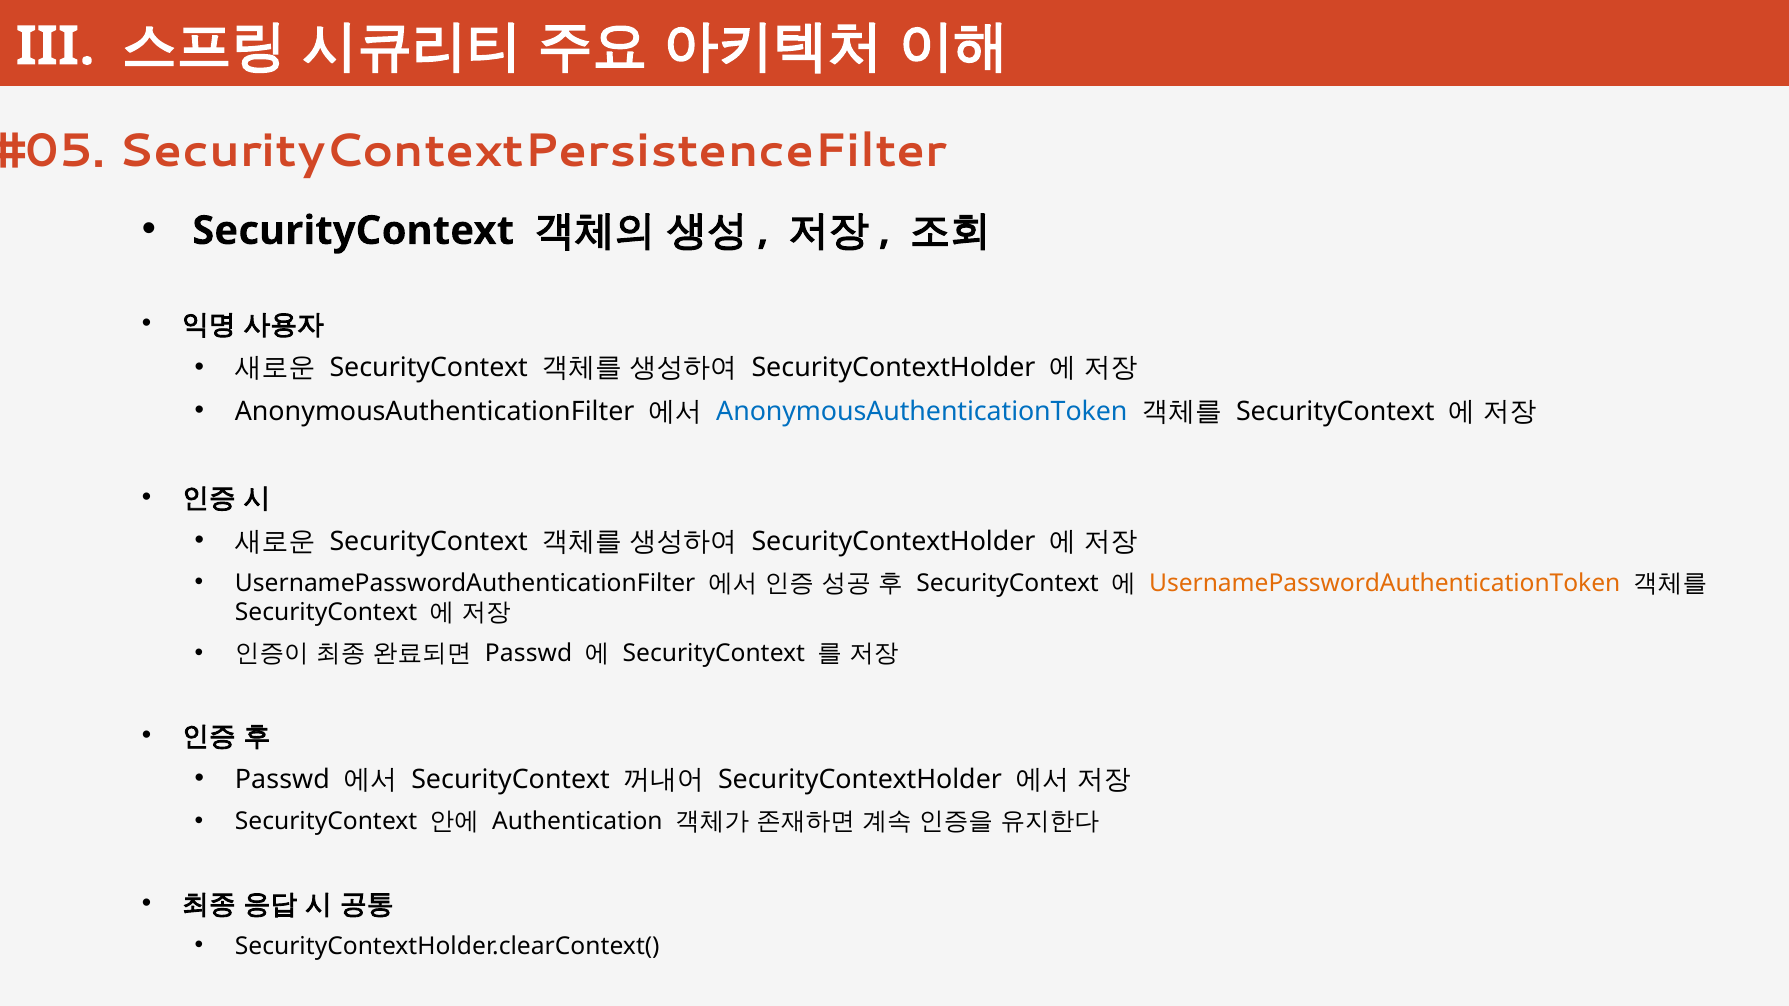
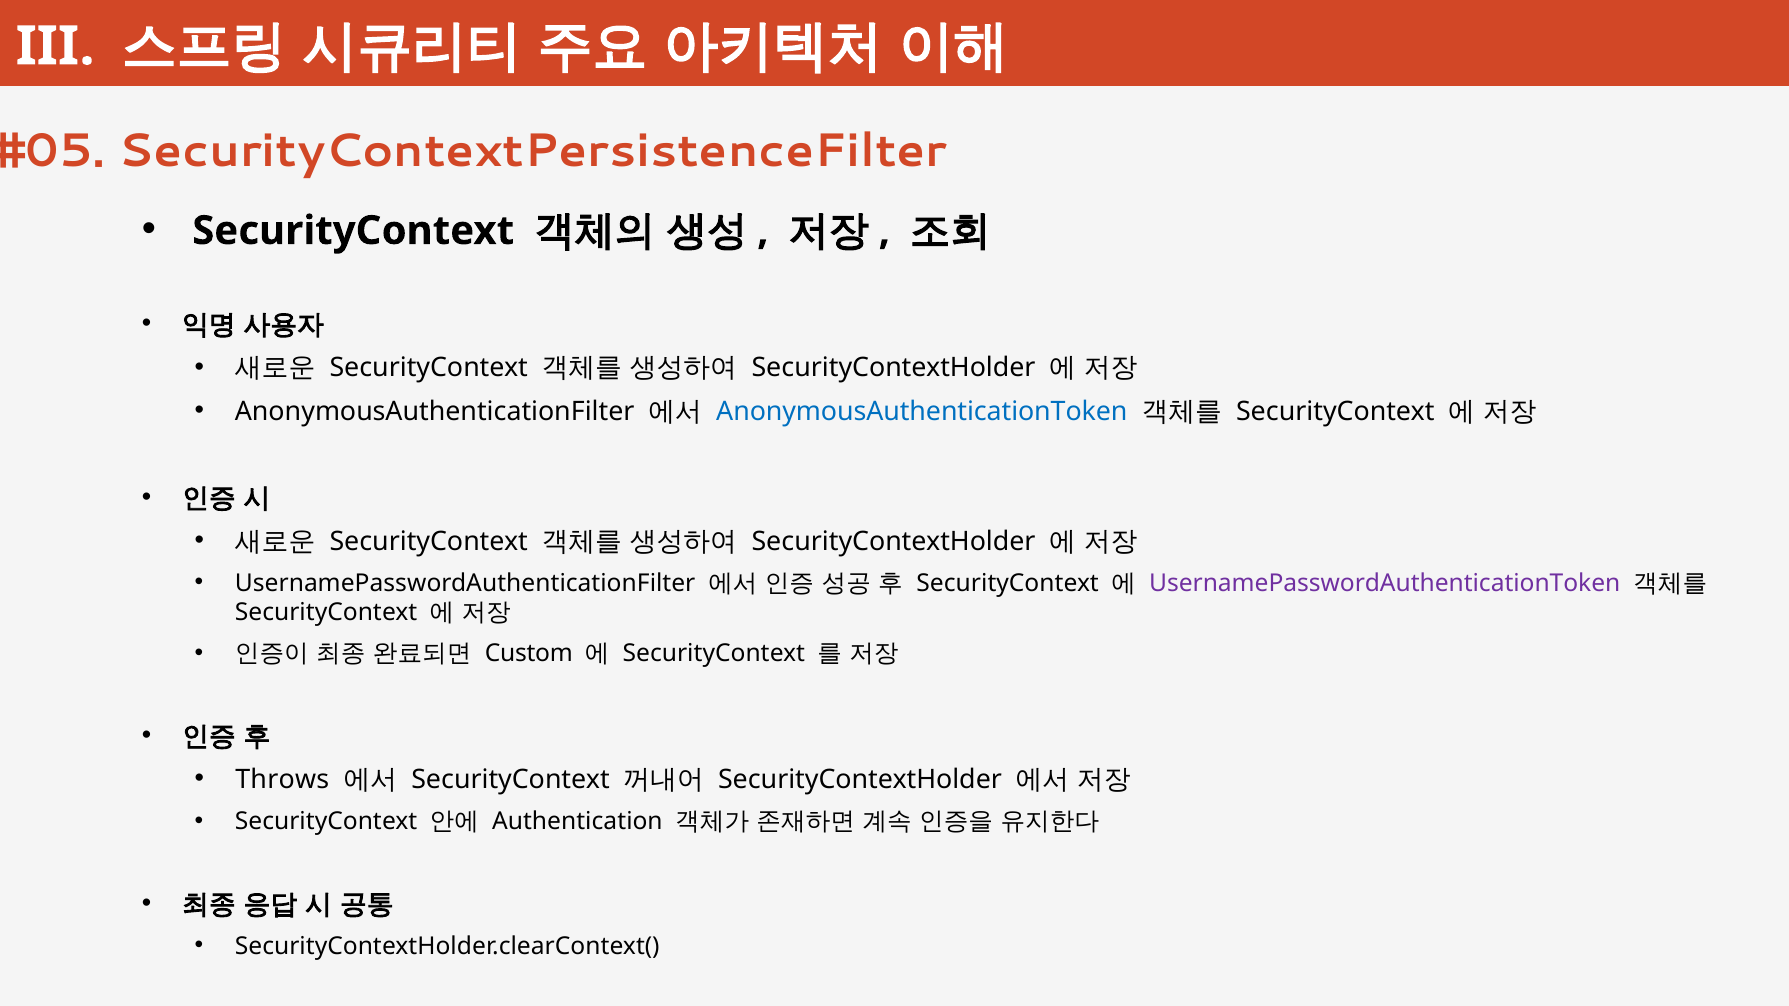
UsernamePasswordAuthenticationToken colour: orange -> purple (1385, 583)
Passwd: Passwd -> Custom (529, 654)
Passwd: Passwd -> Throws (282, 780)
